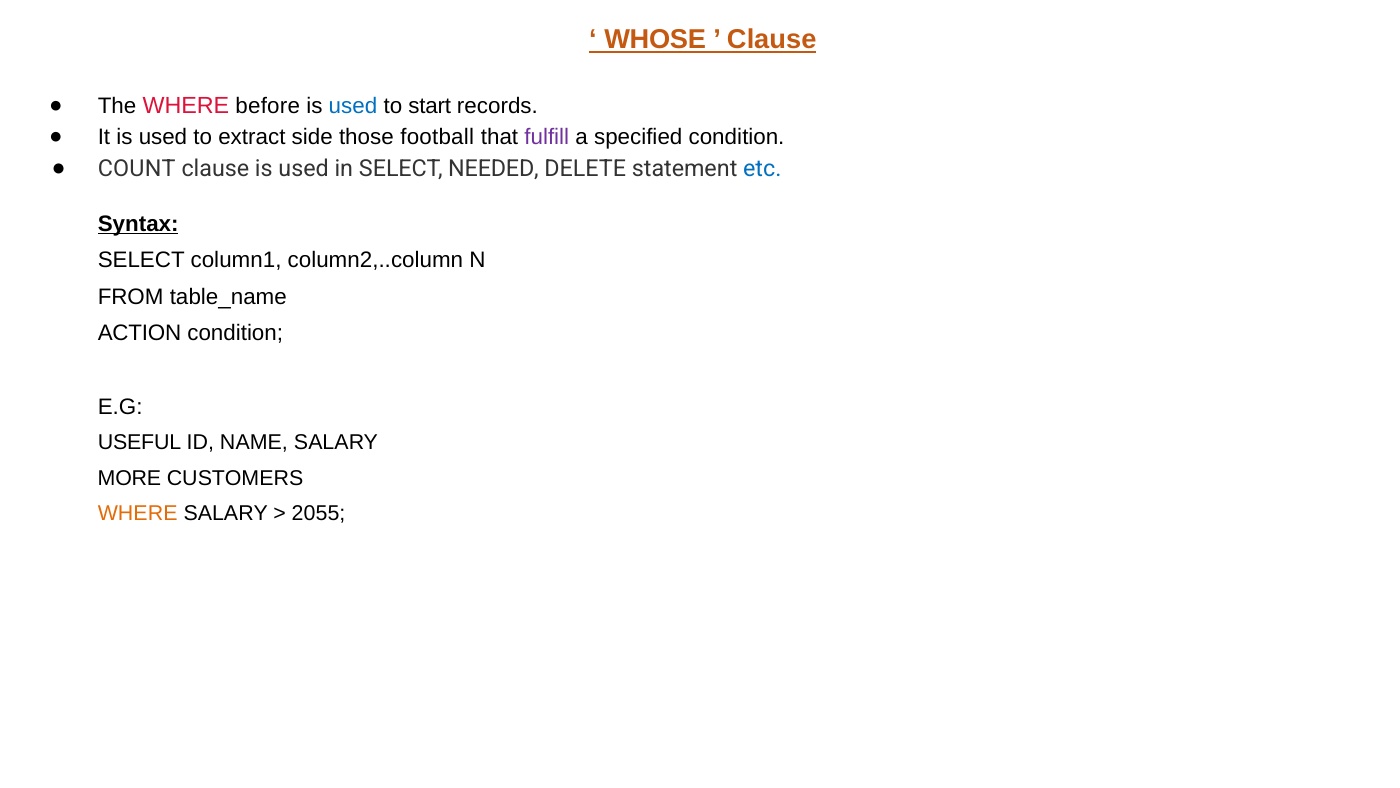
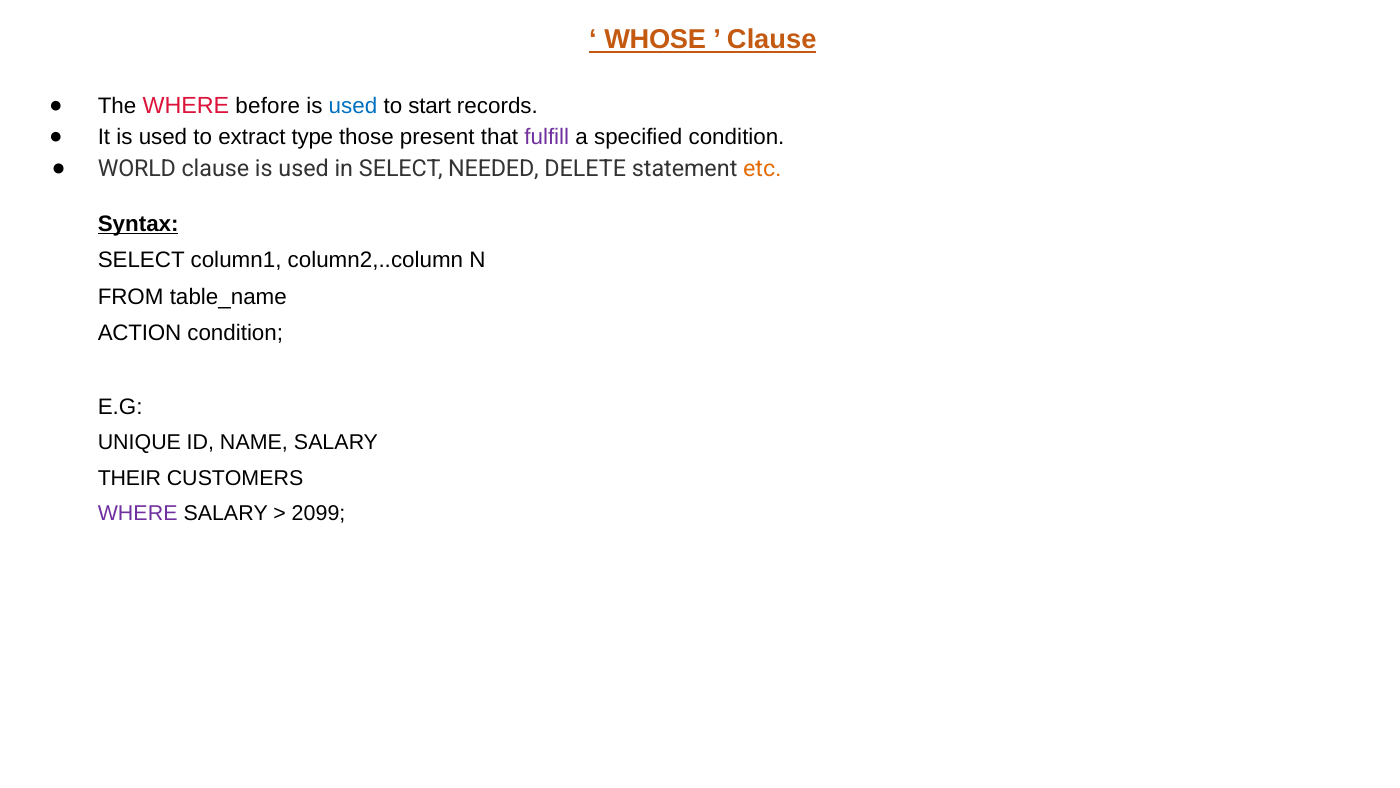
side: side -> type (312, 138)
football: football -> present (437, 138)
COUNT: COUNT -> WORLD (137, 169)
etc colour: blue -> orange (762, 169)
USEFUL: USEFUL -> UNIQUE (139, 442)
MORE: MORE -> THEIR (129, 478)
WHERE colour: orange -> purple (138, 513)
2055: 2055 -> 2099 (319, 513)
